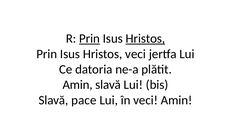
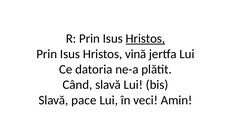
Prin underline: present -> none (90, 39)
Hristos veci: veci -> vină (136, 54)
Amin: Amin -> Când (77, 85)
